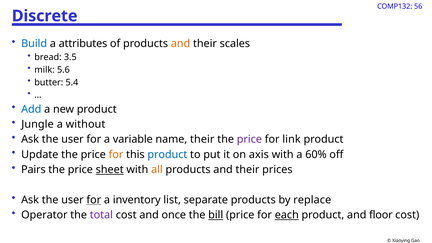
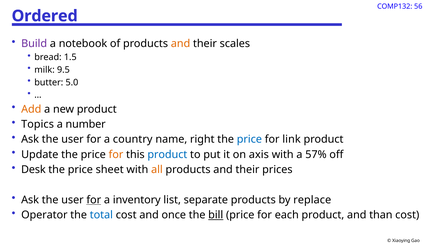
Discrete: Discrete -> Ordered (45, 16)
Build colour: blue -> purple (34, 44)
attributes: attributes -> notebook (83, 44)
3.5: 3.5 -> 1.5 (70, 57)
5.6: 5.6 -> 9.5 (63, 70)
5.4: 5.4 -> 5.0 (72, 82)
Add colour: blue -> orange (31, 109)
Jungle: Jungle -> Topics (38, 124)
without: without -> number (86, 124)
variable: variable -> country (133, 139)
name their: their -> right (202, 139)
price colour: purple -> blue (249, 139)
60%: 60% -> 57% (316, 155)
Pairs: Pairs -> Desk (33, 170)
sheet underline: present -> none (110, 170)
total colour: purple -> blue (101, 215)
each underline: present -> none (287, 215)
floor: floor -> than (381, 215)
